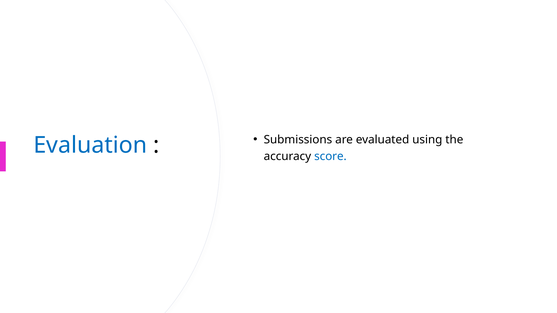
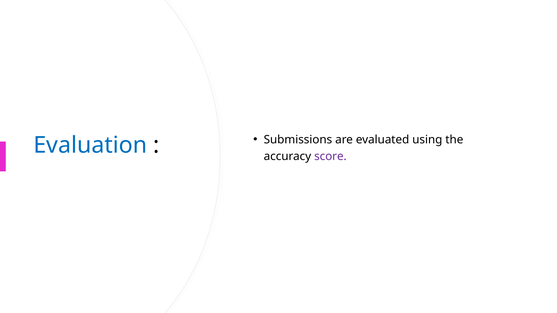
score colour: blue -> purple (330, 156)
